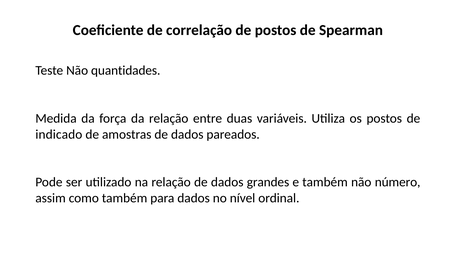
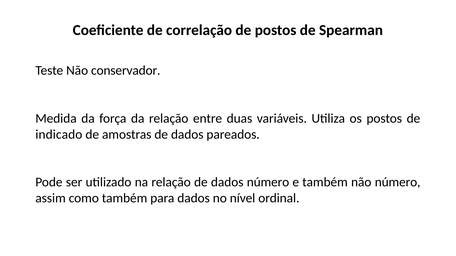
quantidades: quantidades -> conservador (126, 71)
dados grandes: grandes -> número (268, 183)
